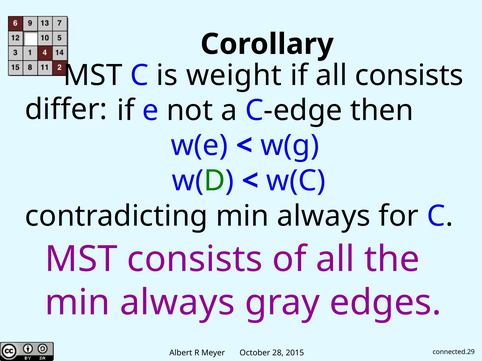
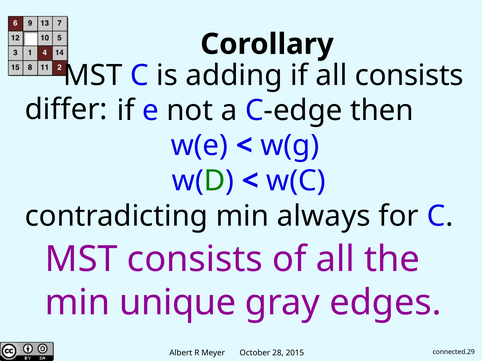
weight: weight -> adding (234, 76)
always: always -> unique (178, 303)
